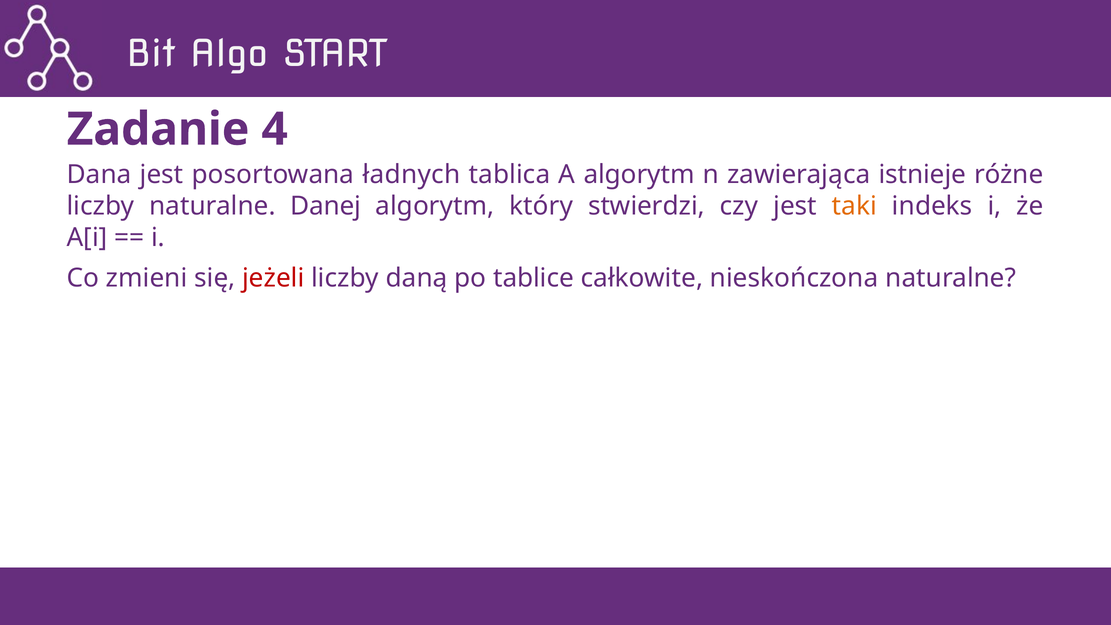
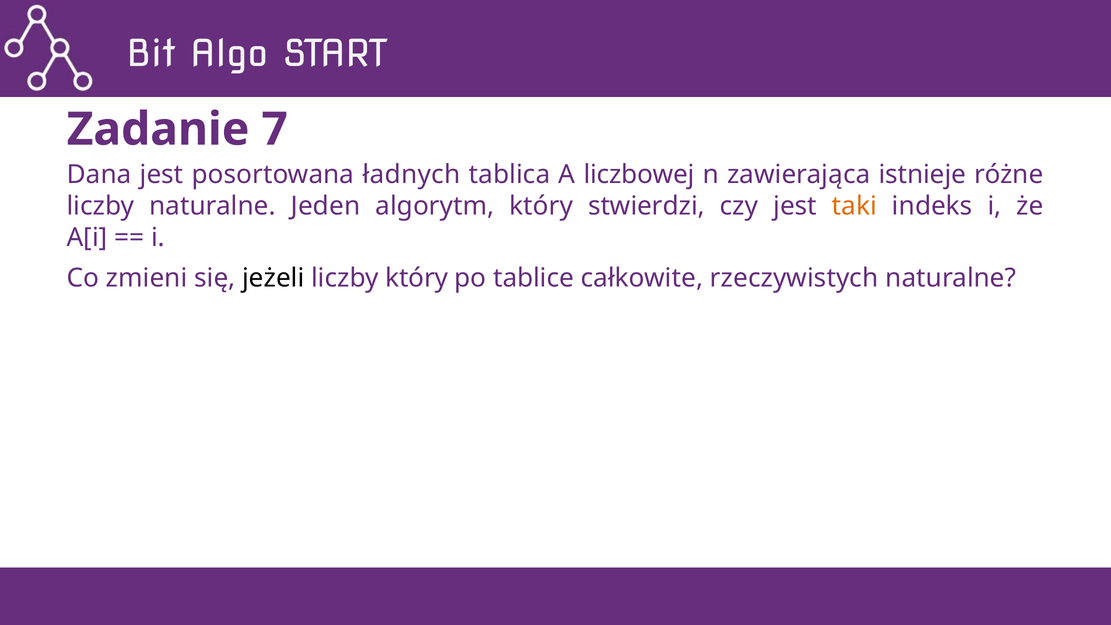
4: 4 -> 7 (275, 129)
A algorytm: algorytm -> liczbowej (639, 175)
Danej: Danej -> Jeden (326, 206)
jeżeli colour: red -> black (273, 278)
liczby daną: daną -> który (417, 278)
nieskończona: nieskończona -> rzeczywistych (794, 278)
